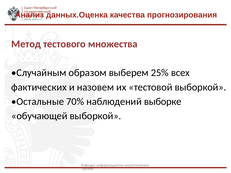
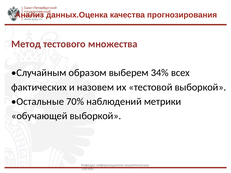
25%: 25% -> 34% (160, 73)
выборке: выборке -> метрики (163, 102)
